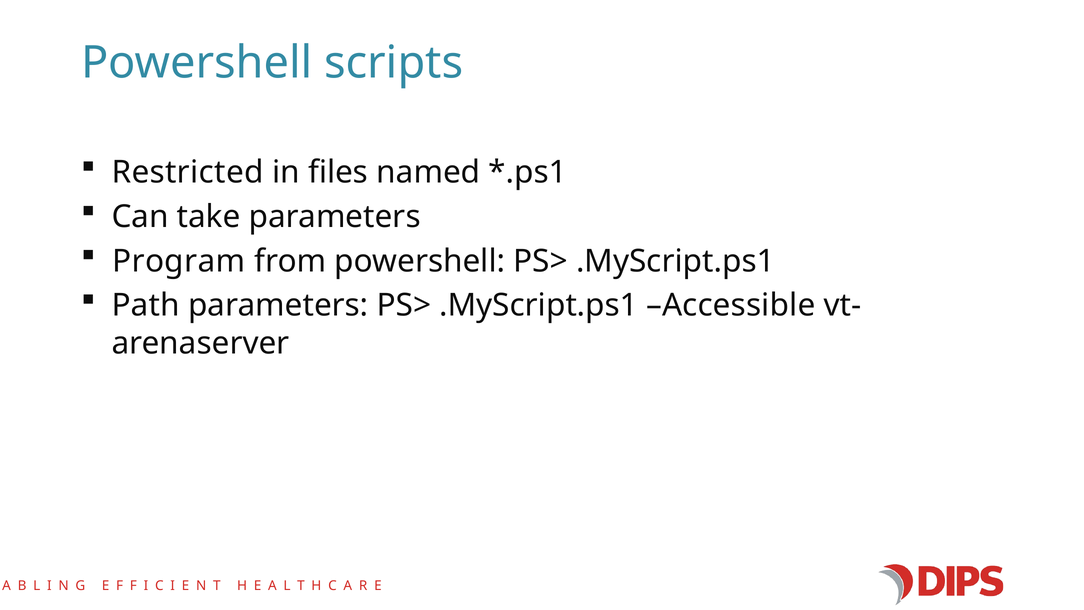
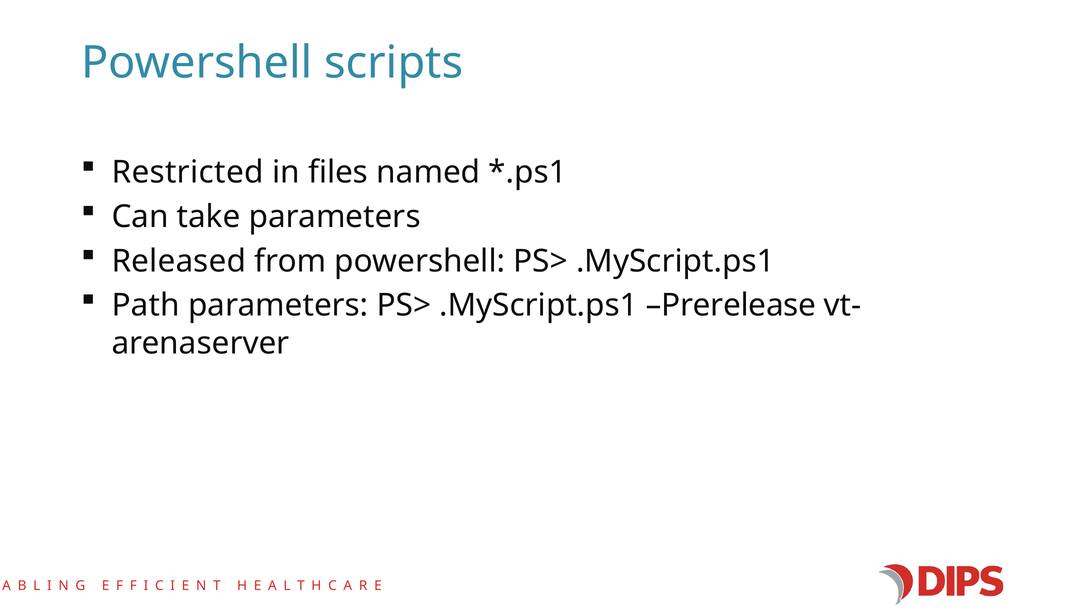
Program: Program -> Released (179, 261)
Accessible: Accessible -> Prerelease (731, 305)
